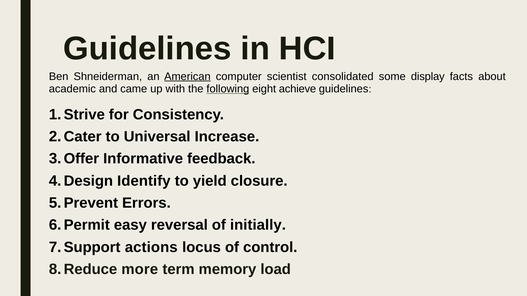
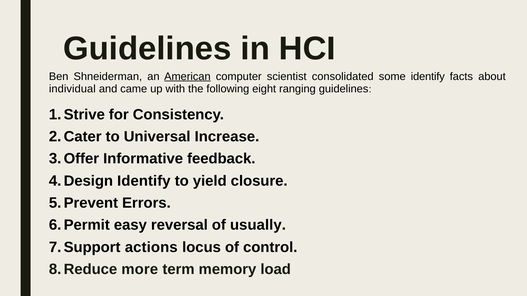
some display: display -> identify (428, 77)
academic: academic -> individual (72, 89)
following underline: present -> none (228, 89)
achieve: achieve -> ranging (297, 89)
initially: initially -> usually (258, 225)
